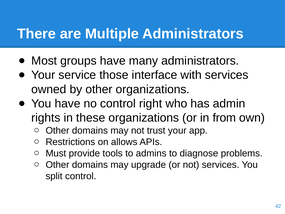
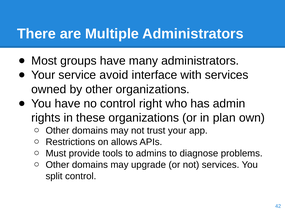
those: those -> avoid (114, 75)
from: from -> plan (224, 118)
